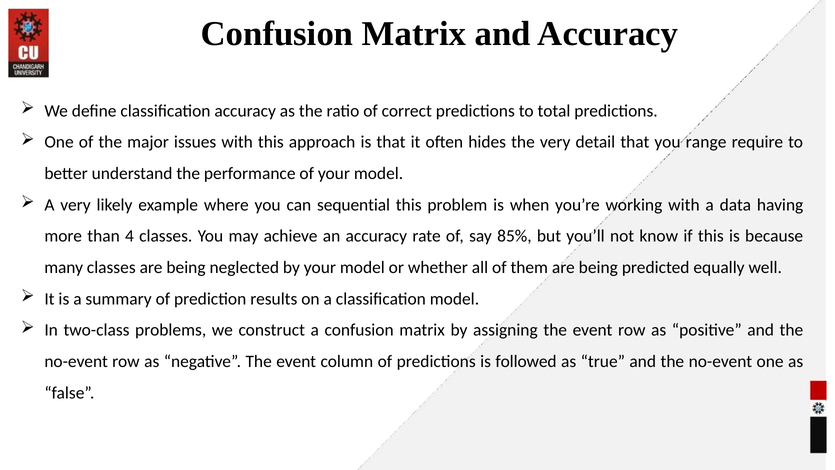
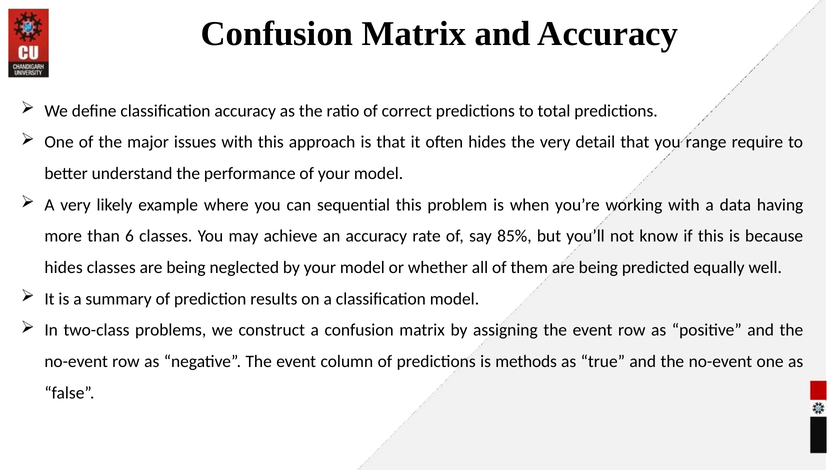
4: 4 -> 6 (129, 236)
many: many -> hides (64, 267)
followed: followed -> methods (526, 361)
